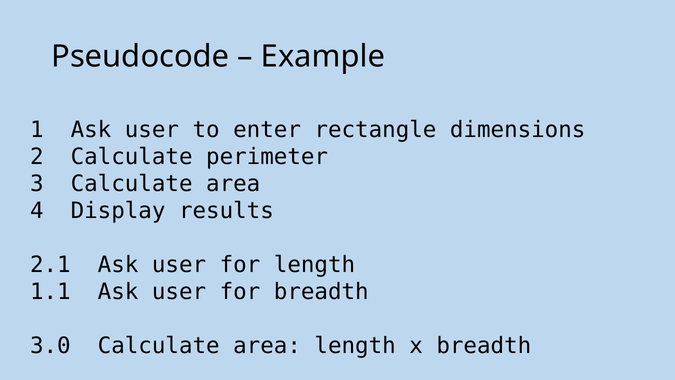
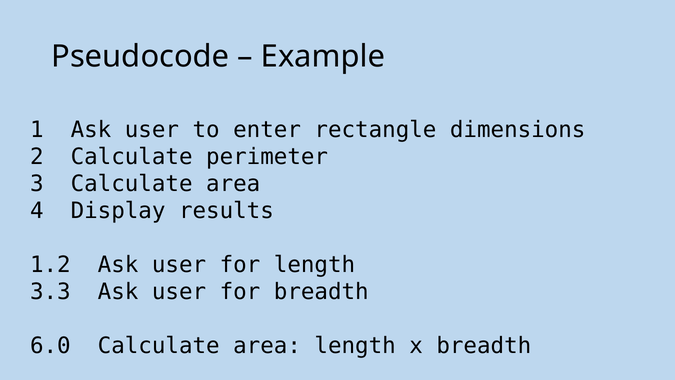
2.1: 2.1 -> 1.2 (50, 265)
1.1: 1.1 -> 3.3 (50, 292)
3.0: 3.0 -> 6.0 (50, 346)
